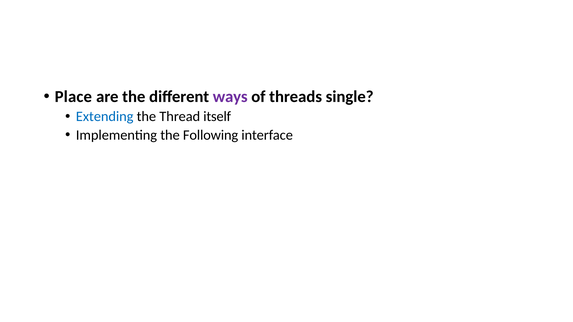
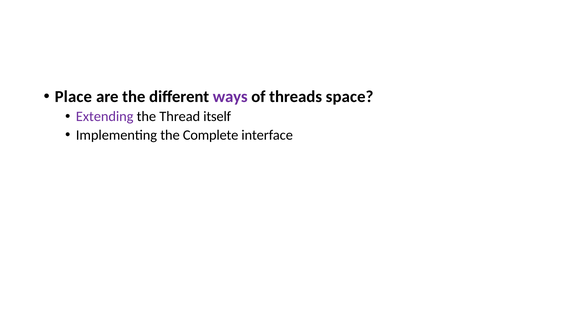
single: single -> space (350, 97)
Extending colour: blue -> purple (105, 117)
Following: Following -> Complete (211, 135)
